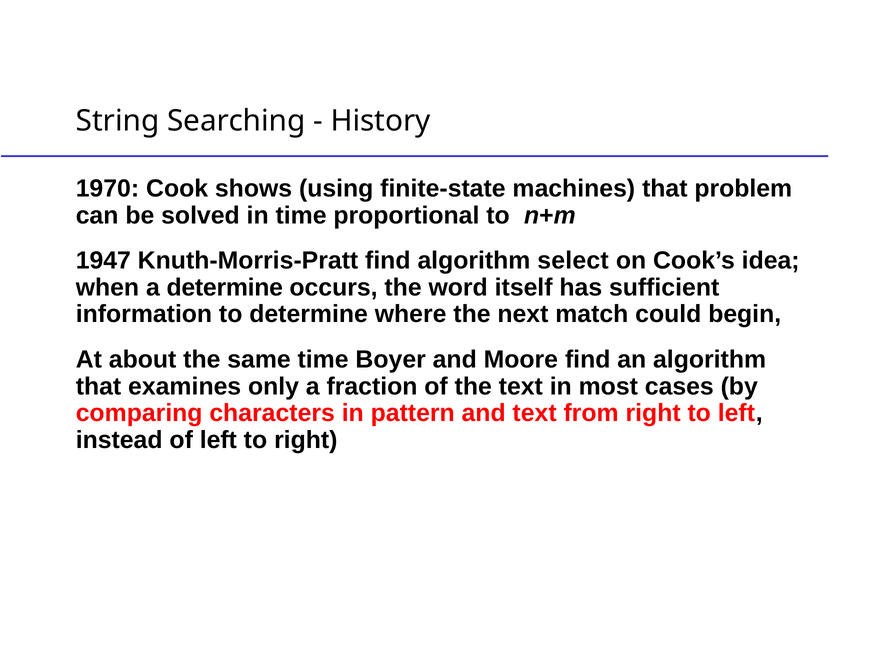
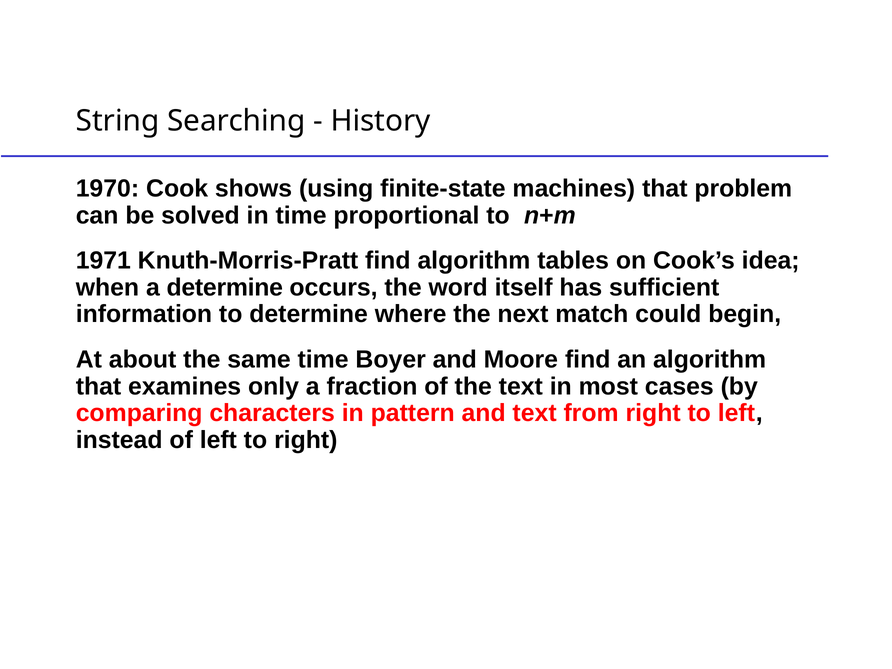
1947: 1947 -> 1971 (103, 261)
select: select -> tables (573, 261)
